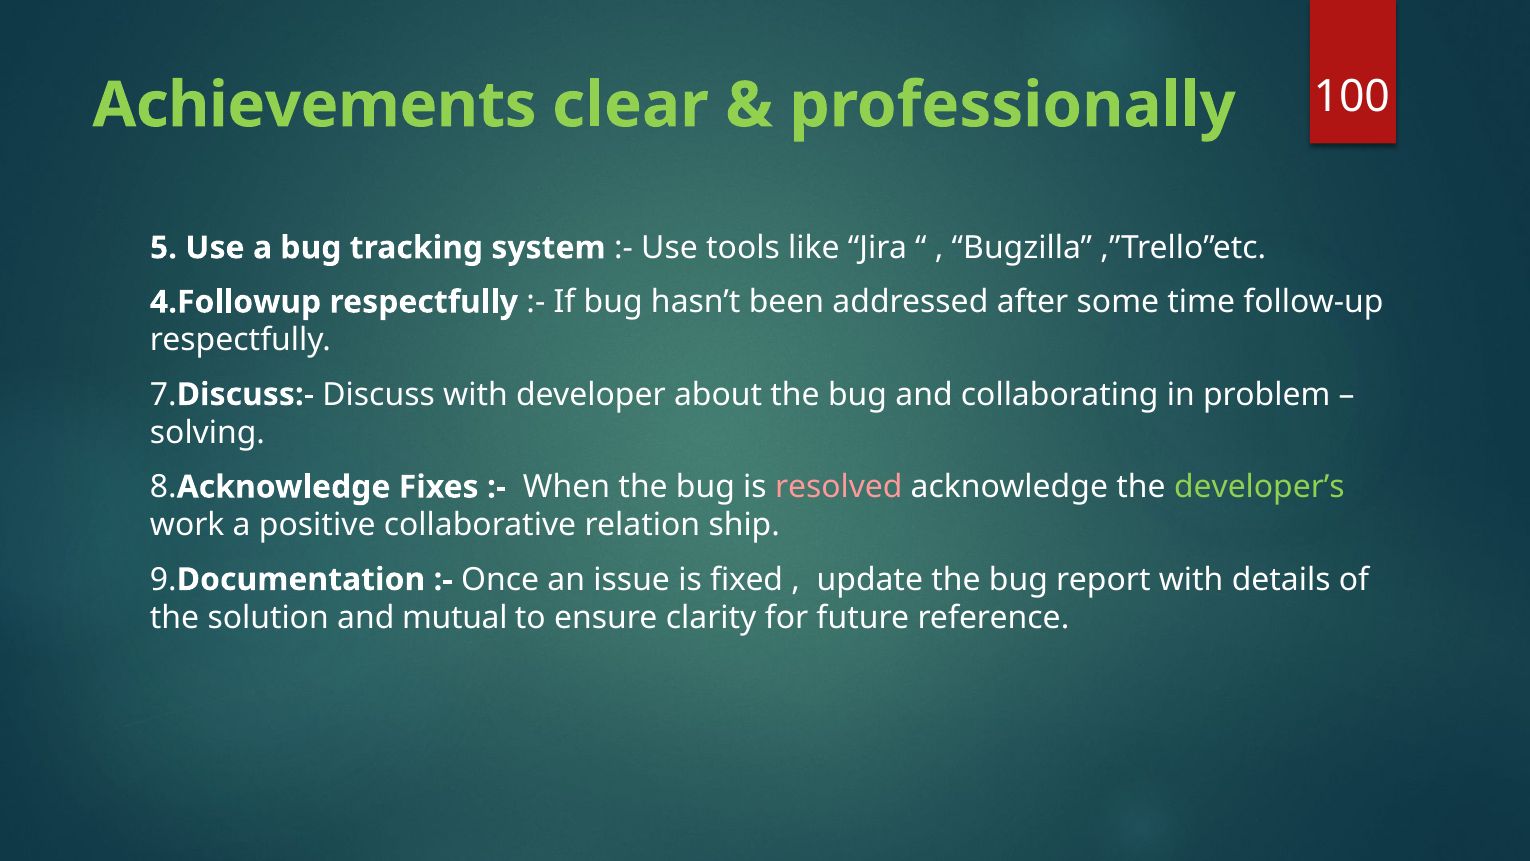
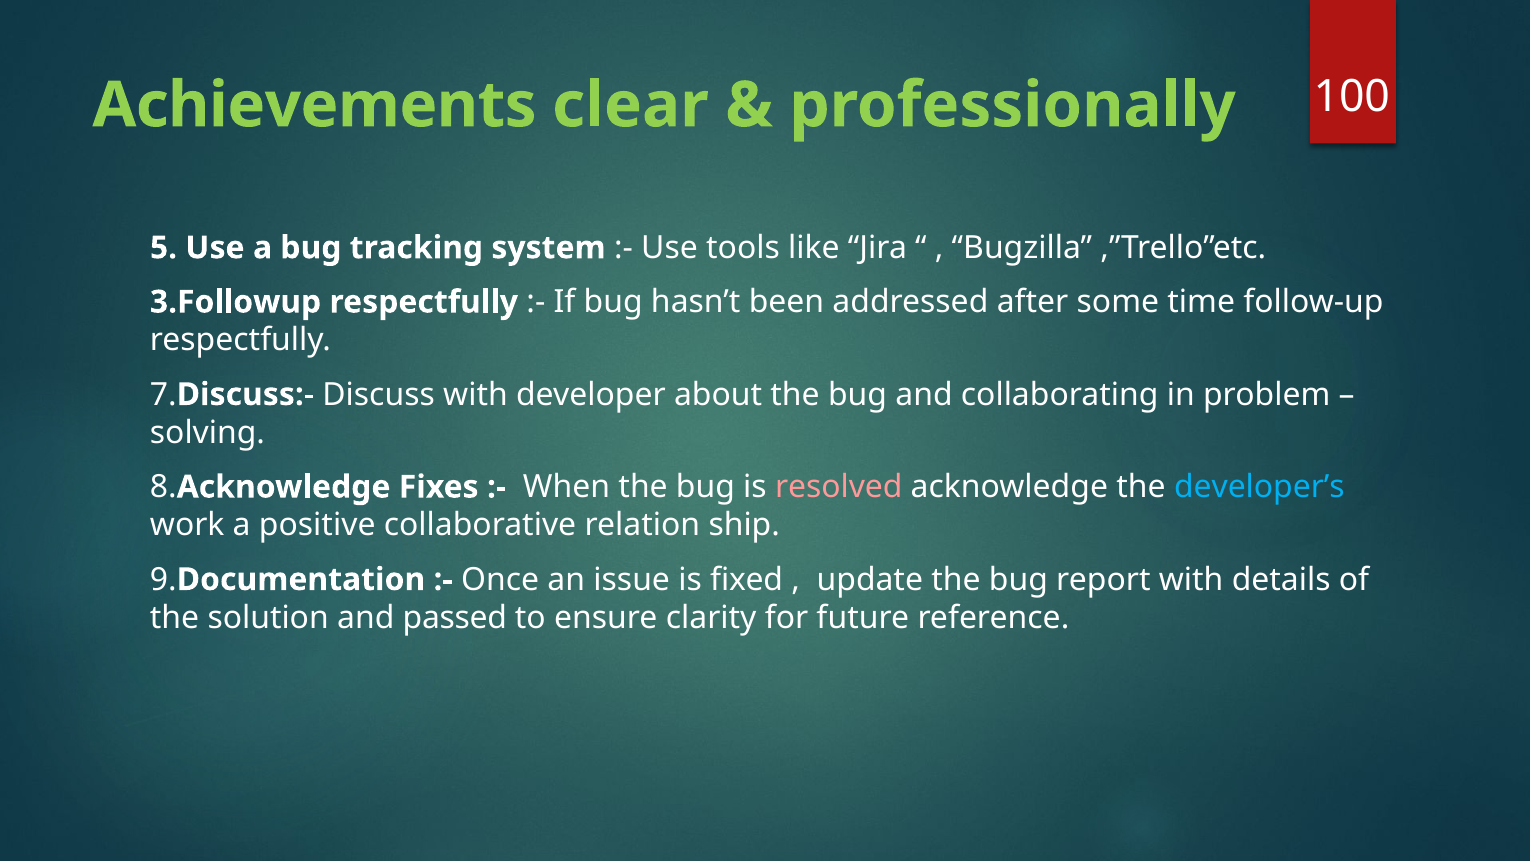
4.Followup: 4.Followup -> 3.Followup (236, 302)
developer’s colour: light green -> light blue (1259, 487)
mutual: mutual -> passed (455, 618)
